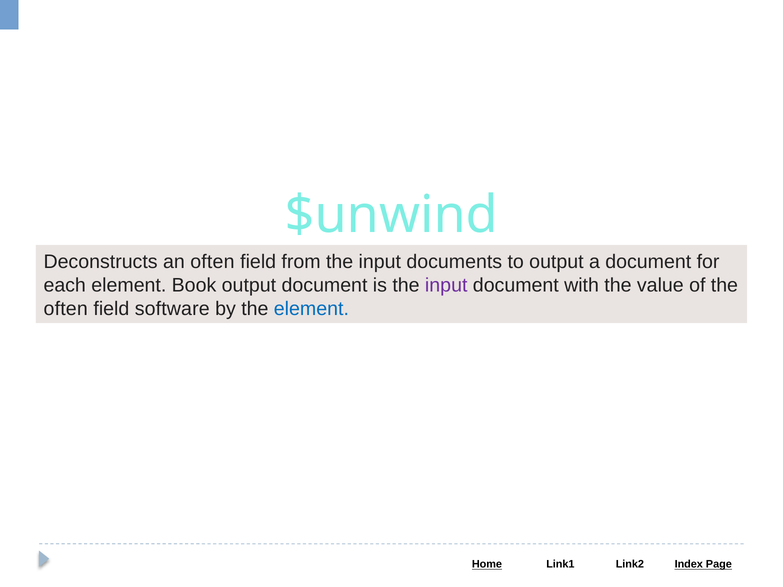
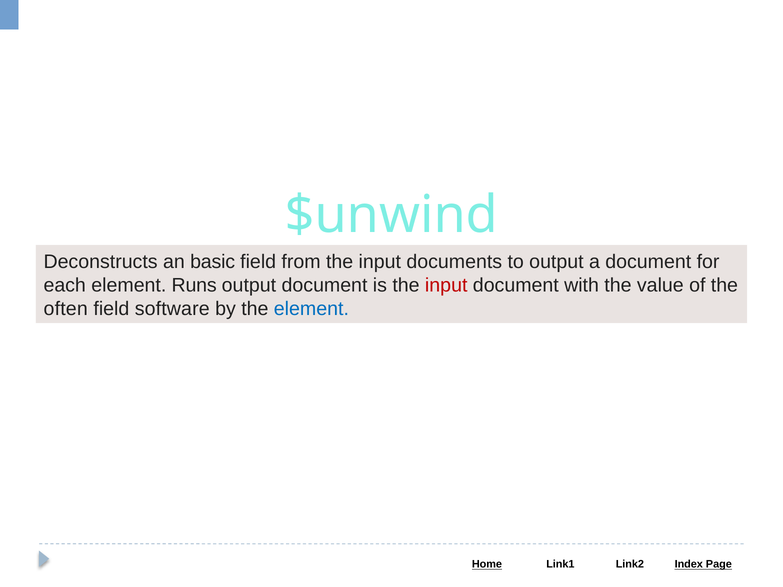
an often: often -> basic (213, 262)
Book: Book -> Runs (194, 286)
input colour: purple -> red (446, 286)
